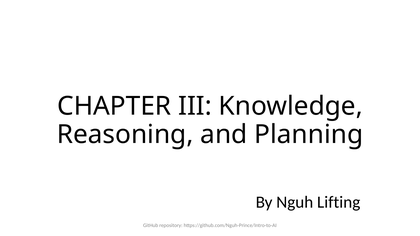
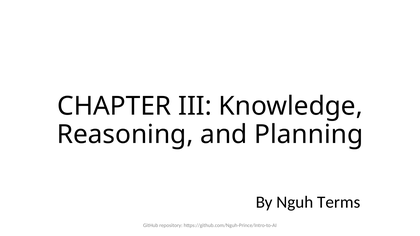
Lifting: Lifting -> Terms (339, 202)
